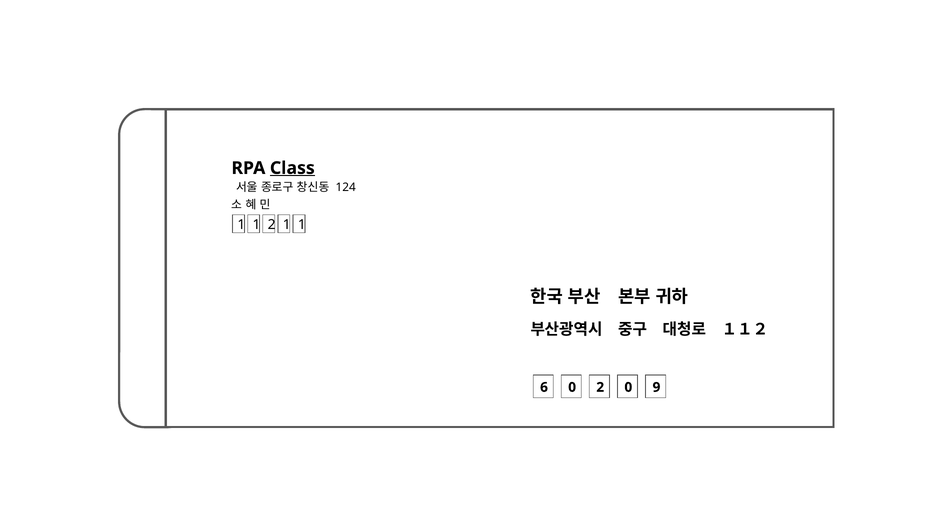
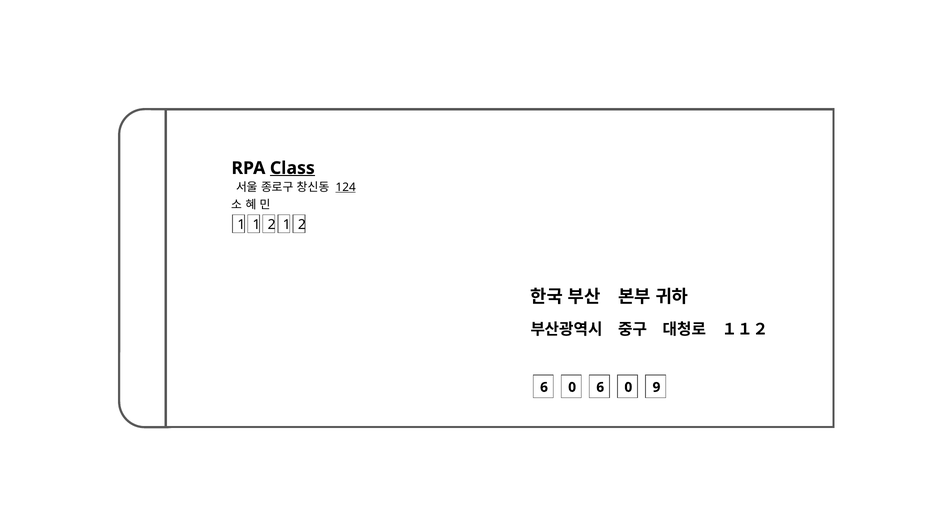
124 underline: none -> present (346, 187)
2 1 1: 1 -> 2 (302, 225)
0 2: 2 -> 6 (600, 388)
